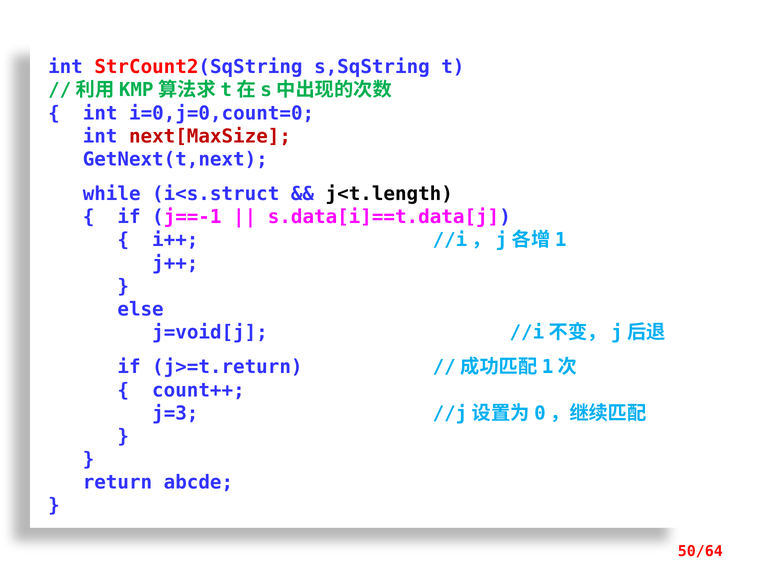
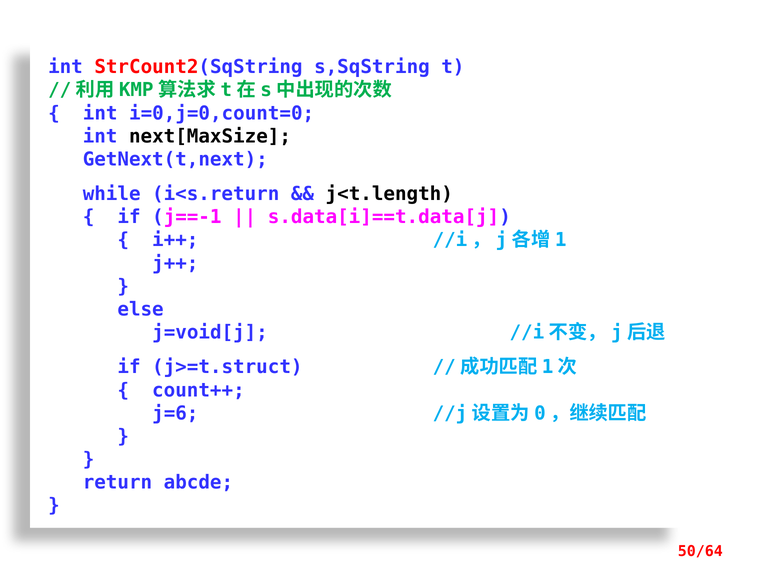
next[MaxSize colour: red -> black (210, 136)
i<s.struct: i<s.struct -> i<s.return (216, 194)
j>=t.return: j>=t.return -> j>=t.struct (227, 367)
j=3: j=3 -> j=6 (175, 413)
